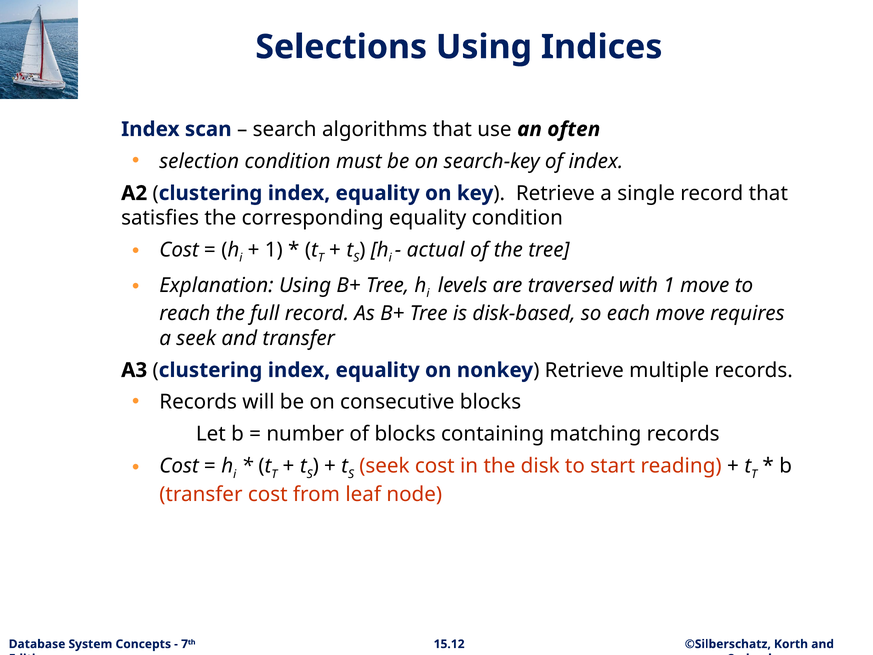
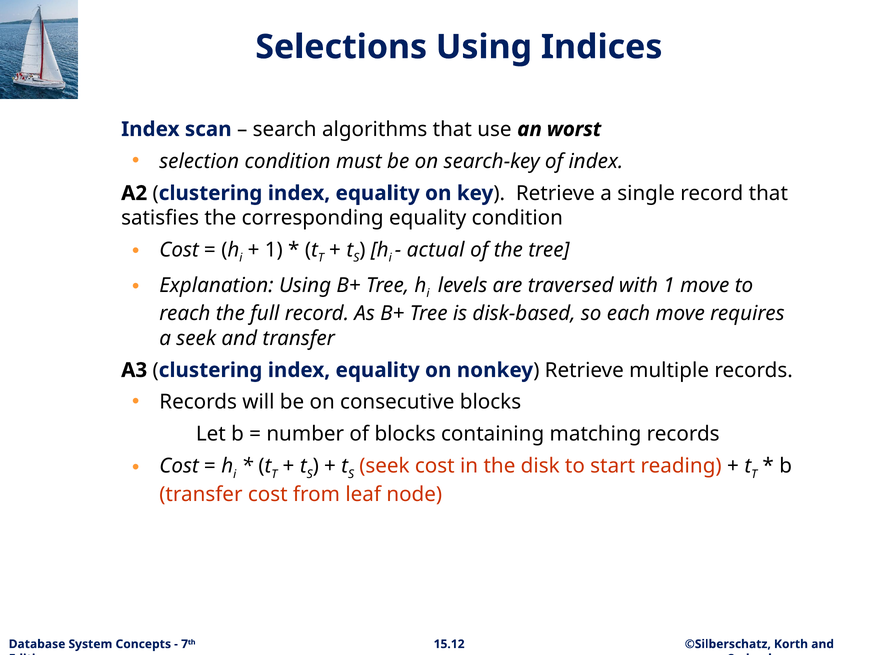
often: often -> worst (574, 129)
